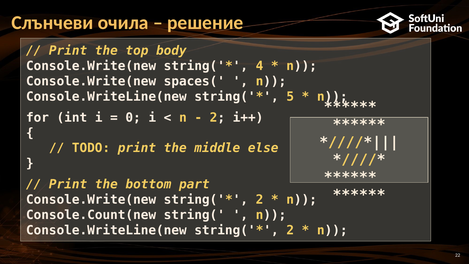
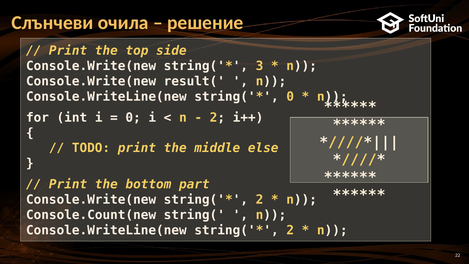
body: body -> side (171, 51)
4: 4 -> 3 (260, 66)
spaces(: spaces( -> result( (194, 81)
5: 5 -> 0 (290, 96)
